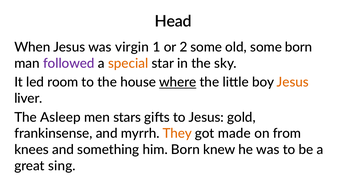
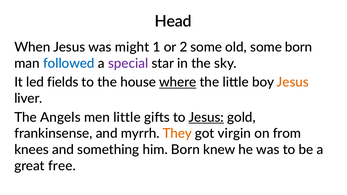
virgin: virgin -> might (132, 47)
followed colour: purple -> blue (69, 63)
special colour: orange -> purple (128, 63)
room: room -> fields (63, 82)
Asleep: Asleep -> Angels (60, 117)
men stars: stars -> little (127, 117)
Jesus underline: none -> present (206, 117)
made: made -> virgin (234, 134)
sing: sing -> free (62, 166)
